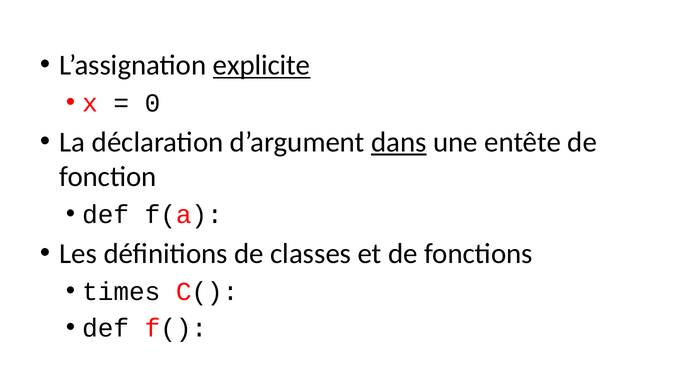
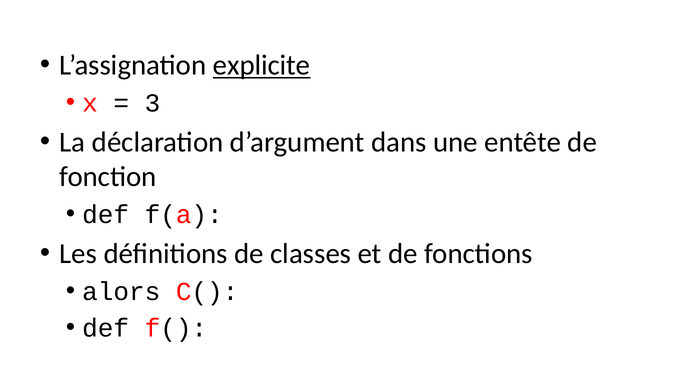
0: 0 -> 3 (152, 103)
dans underline: present -> none (399, 142)
times: times -> alors (121, 292)
